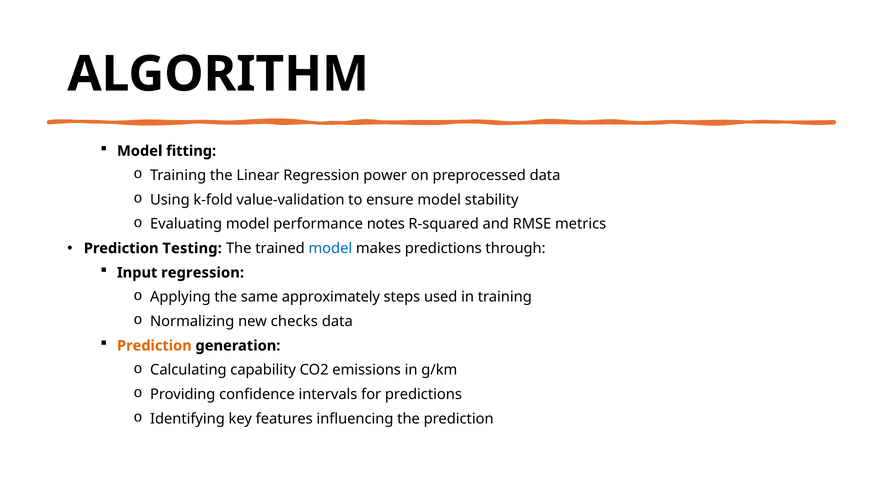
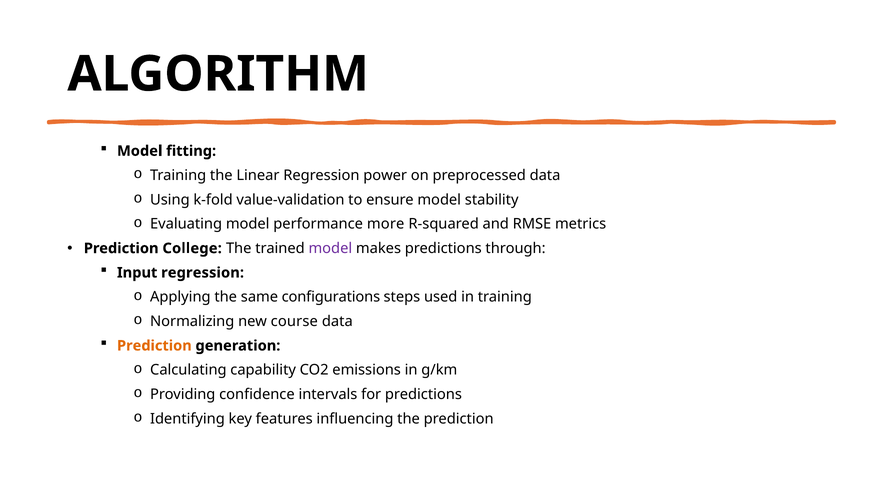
notes: notes -> more (386, 224)
Testing: Testing -> College (192, 248)
model colour: blue -> purple (330, 248)
approximately: approximately -> configurations (331, 297)
checks: checks -> course (294, 321)
